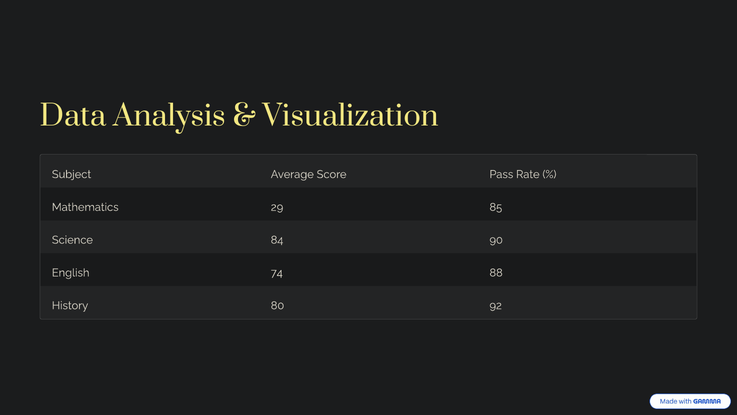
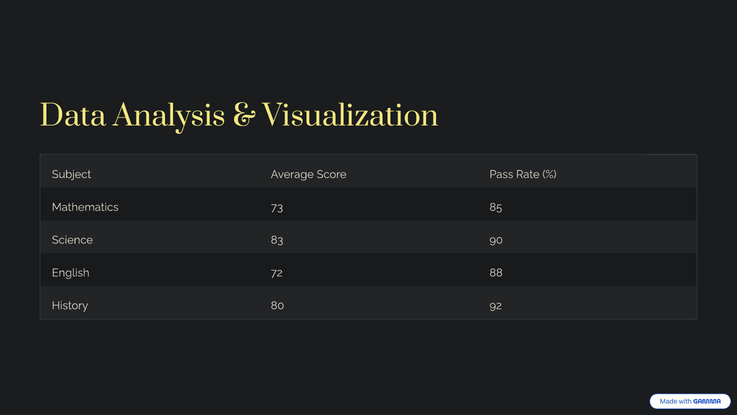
29: 29 -> 73 (277, 207)
84: 84 -> 83 (277, 240)
74: 74 -> 72 (277, 272)
